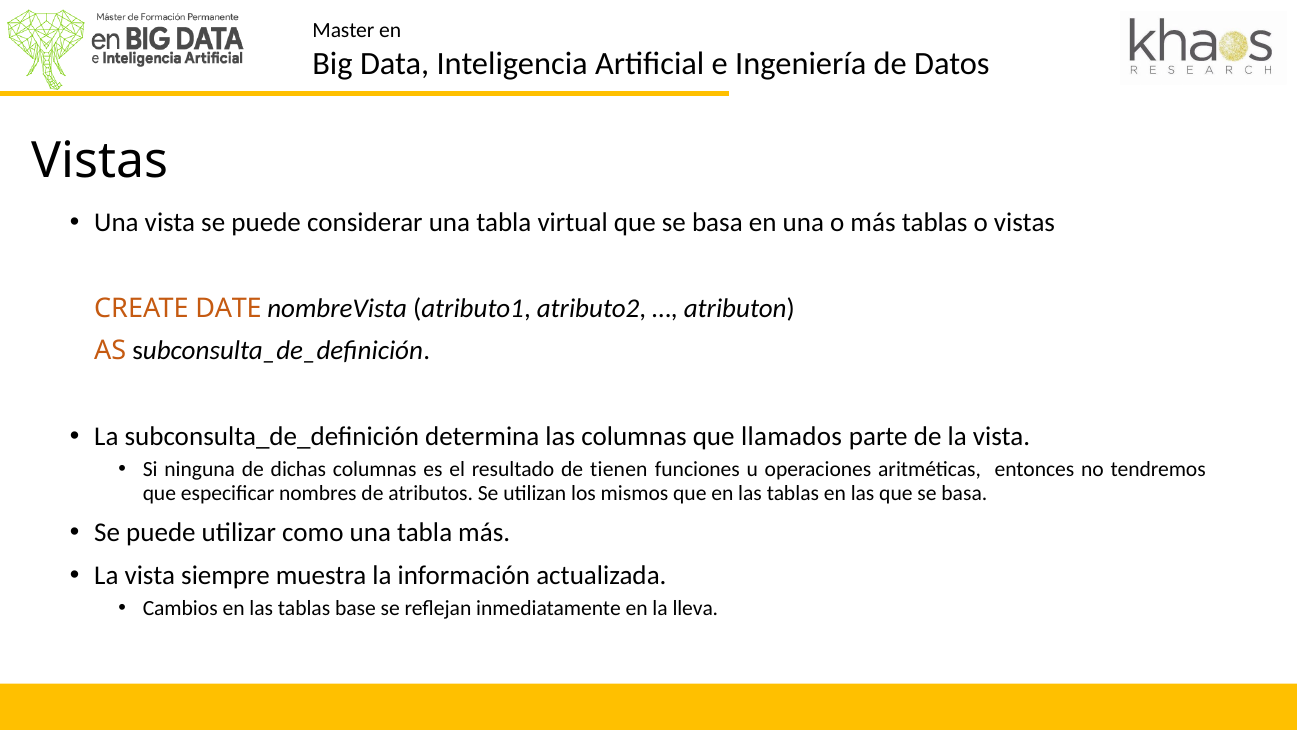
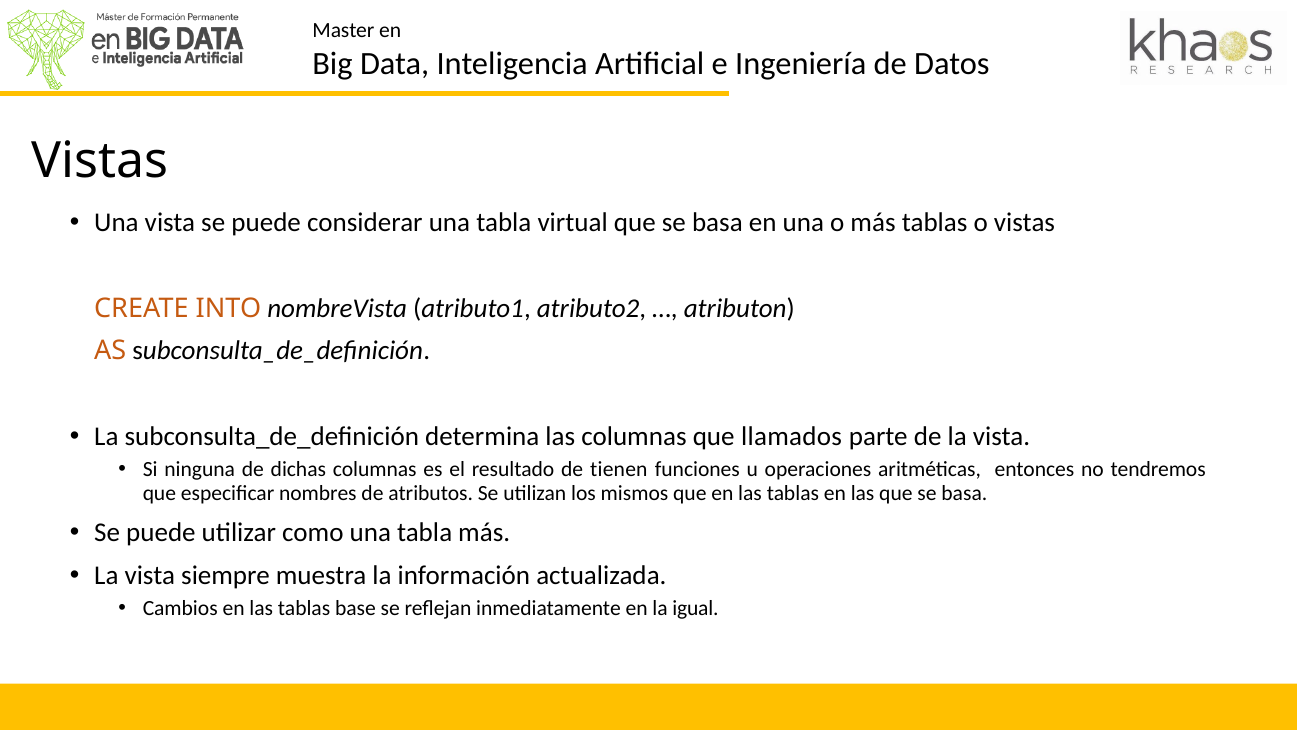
DATE: DATE -> INTO (228, 308)
lleva: lleva -> igual (695, 608)
